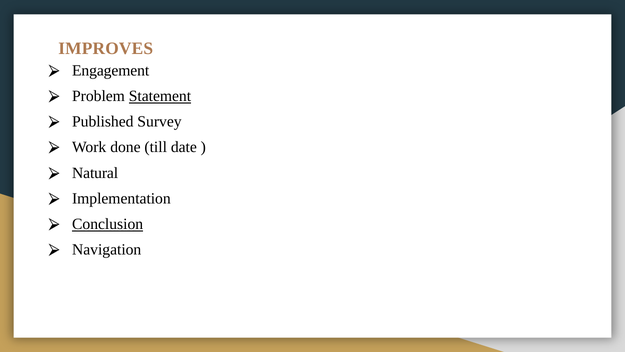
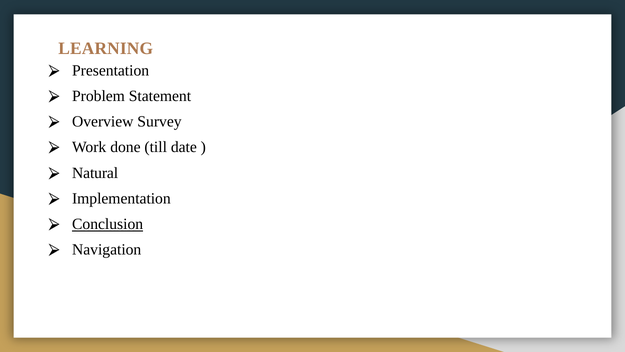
IMPROVES: IMPROVES -> LEARNING (106, 48)
Engagement: Engagement -> Presentation (111, 70)
Statement underline: present -> none (160, 96)
Published: Published -> Overview (103, 122)
